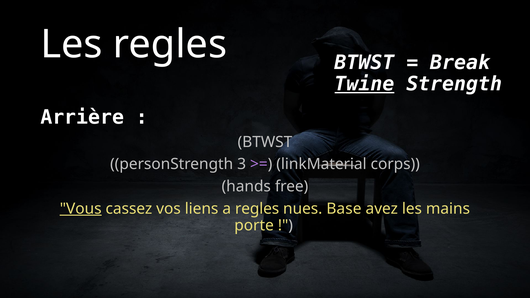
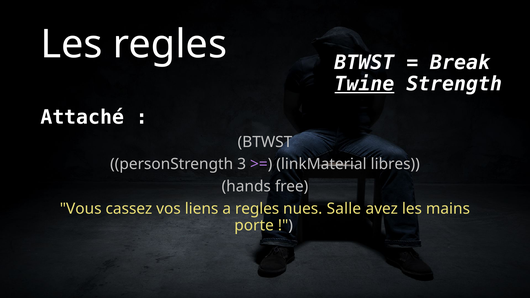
Arrière: Arrière -> Attaché (82, 117)
corps: corps -> libres (395, 164)
Vous underline: present -> none (81, 209)
Base: Base -> Salle (344, 209)
